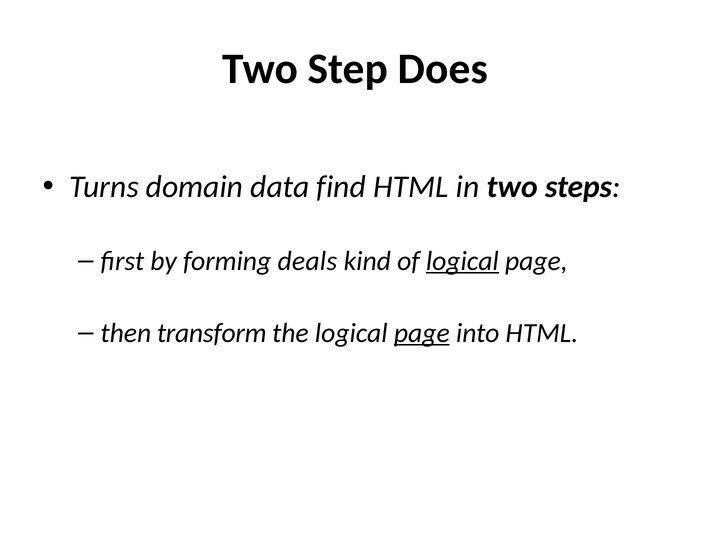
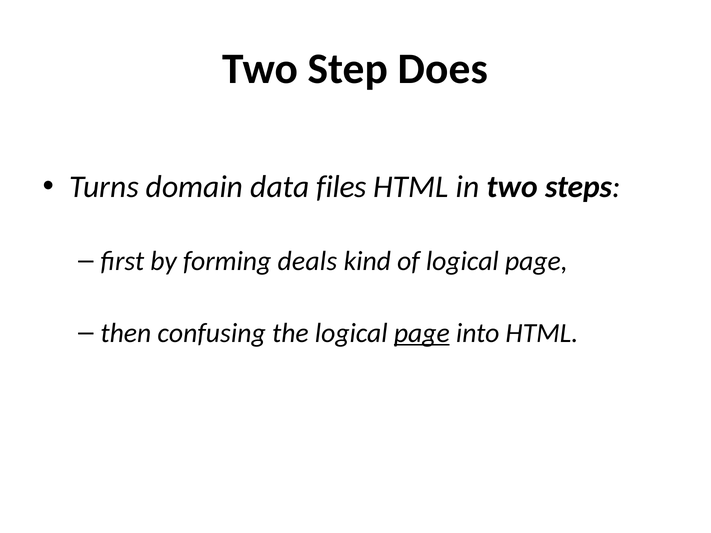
find: find -> files (341, 187)
logical underline: present -> none (462, 261)
transform: transform -> confusing (212, 333)
